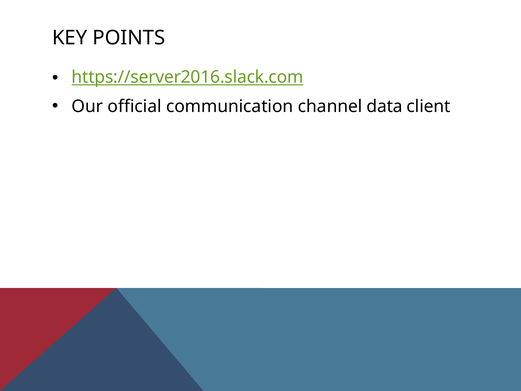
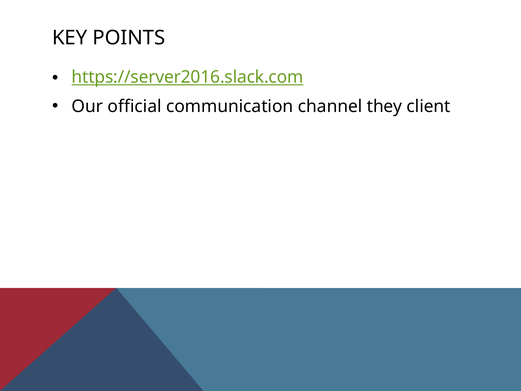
data: data -> they (385, 106)
